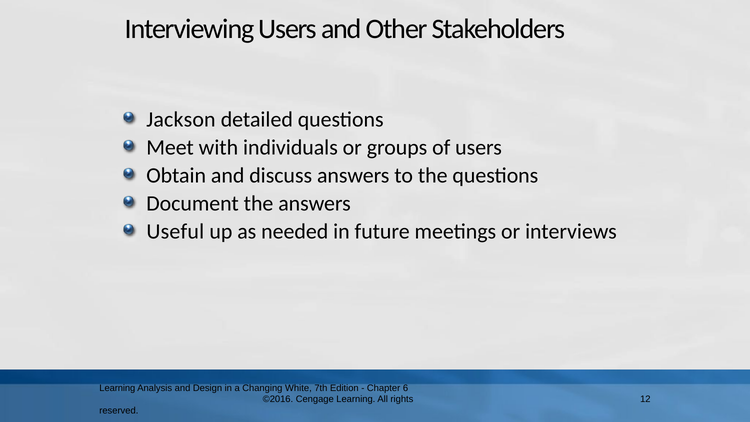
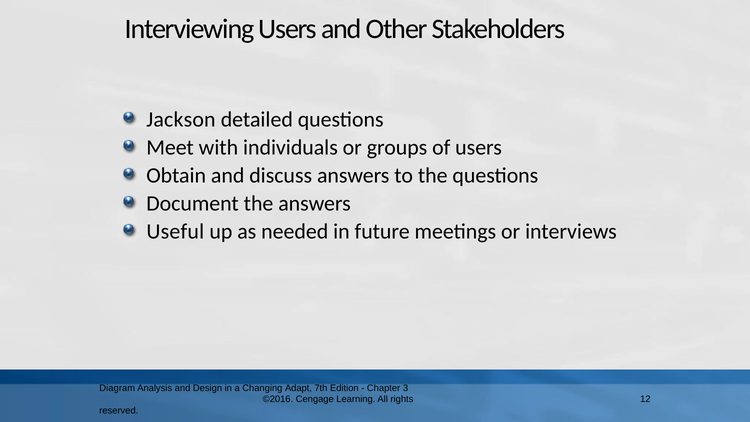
Learning: Learning -> Diagram (117, 388)
White: White -> Adapt (298, 388)
6: 6 -> 3 (405, 388)
